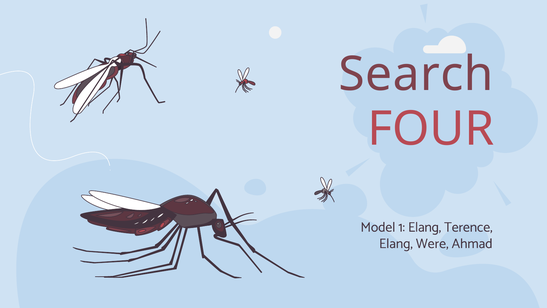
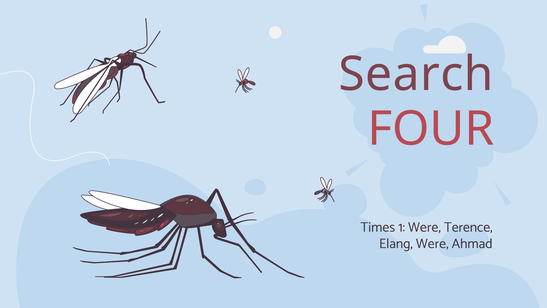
Model: Model -> Times (378, 227)
1 Elang: Elang -> Were (424, 227)
